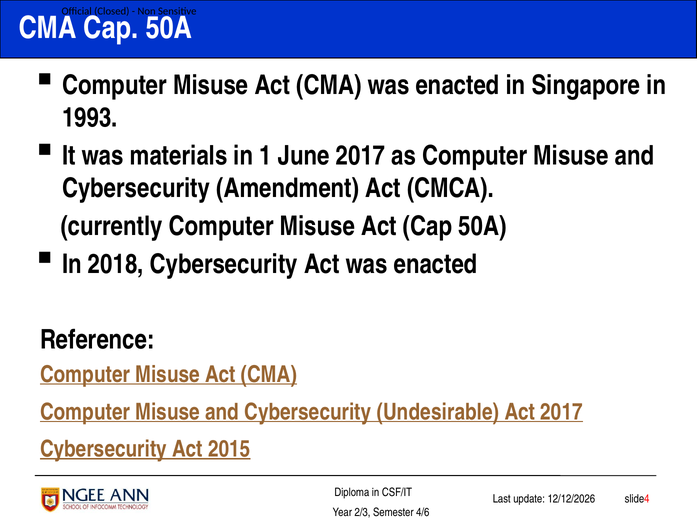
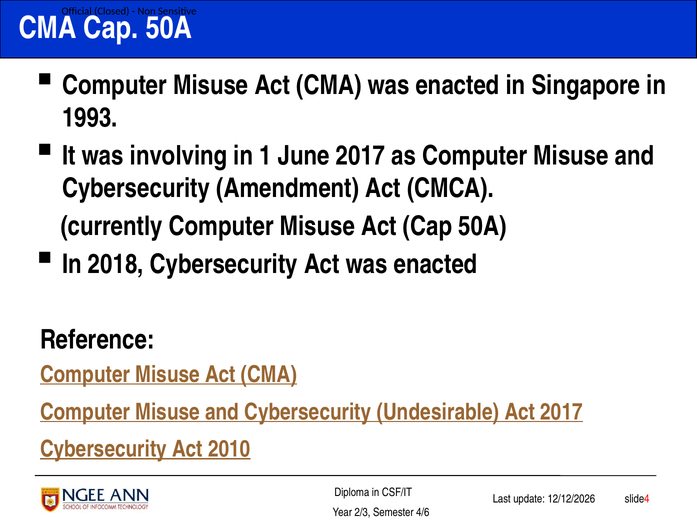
materials: materials -> involving (179, 156)
2015: 2015 -> 2010 (229, 450)
